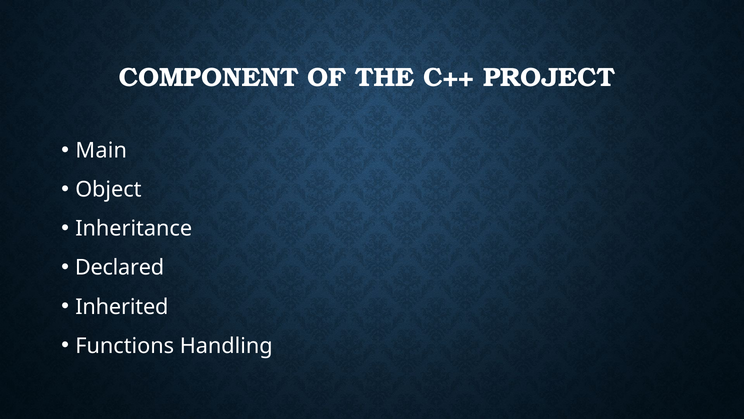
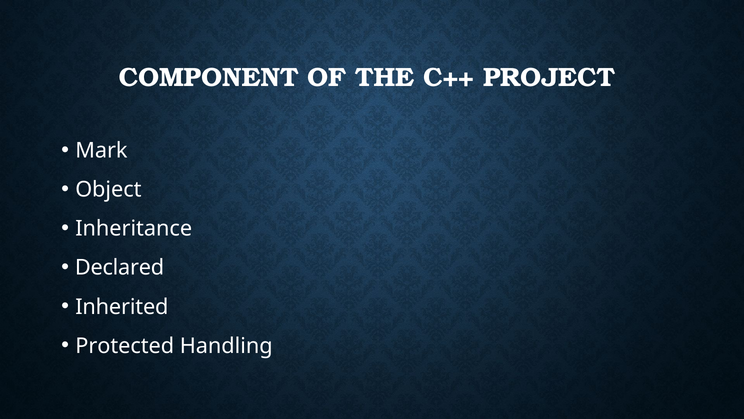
Main: Main -> Mark (101, 150)
Functions: Functions -> Protected (125, 346)
